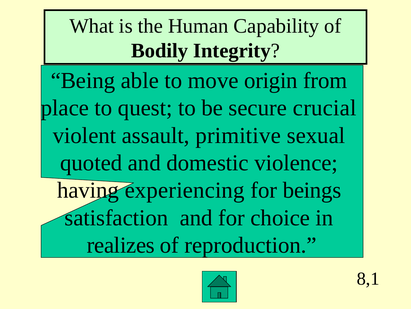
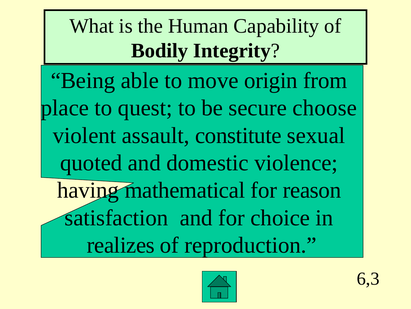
crucial: crucial -> choose (325, 108)
primitive: primitive -> constitute (238, 135)
experiencing: experiencing -> mathematical (185, 190)
beings: beings -> reason (312, 190)
8,1: 8,1 -> 6,3 (368, 278)
